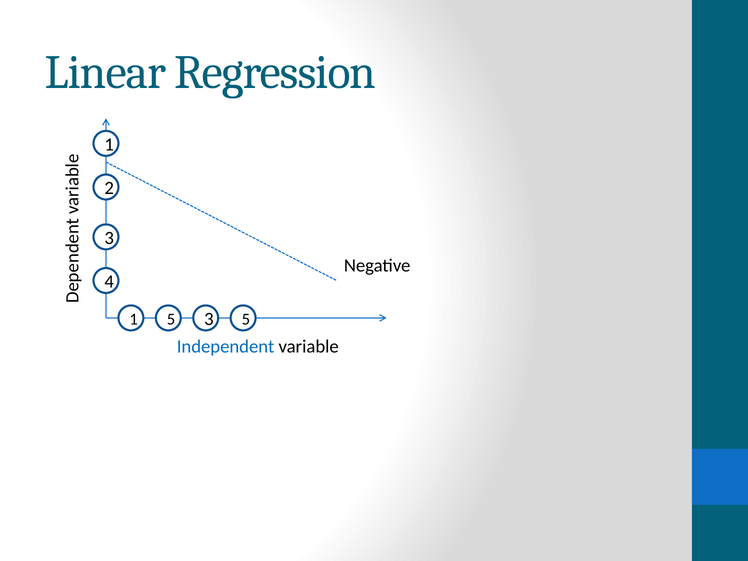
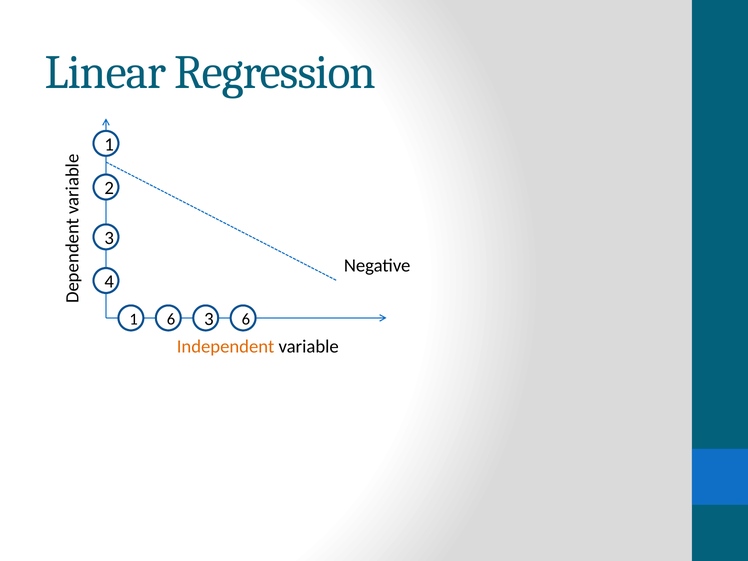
1 5: 5 -> 6 (171, 319)
3 5: 5 -> 6 (246, 319)
Independent colour: blue -> orange (226, 347)
